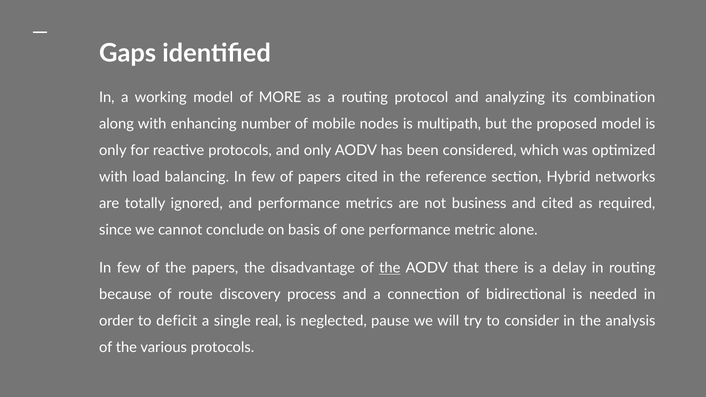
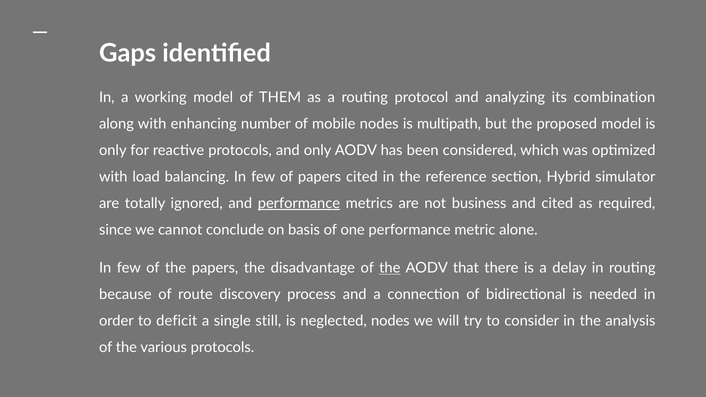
MORE: MORE -> THEM (280, 97)
networks: networks -> simulator (625, 177)
performance underline: none -> present (299, 203)
real: real -> still (268, 321)
neglected pause: pause -> nodes (390, 321)
